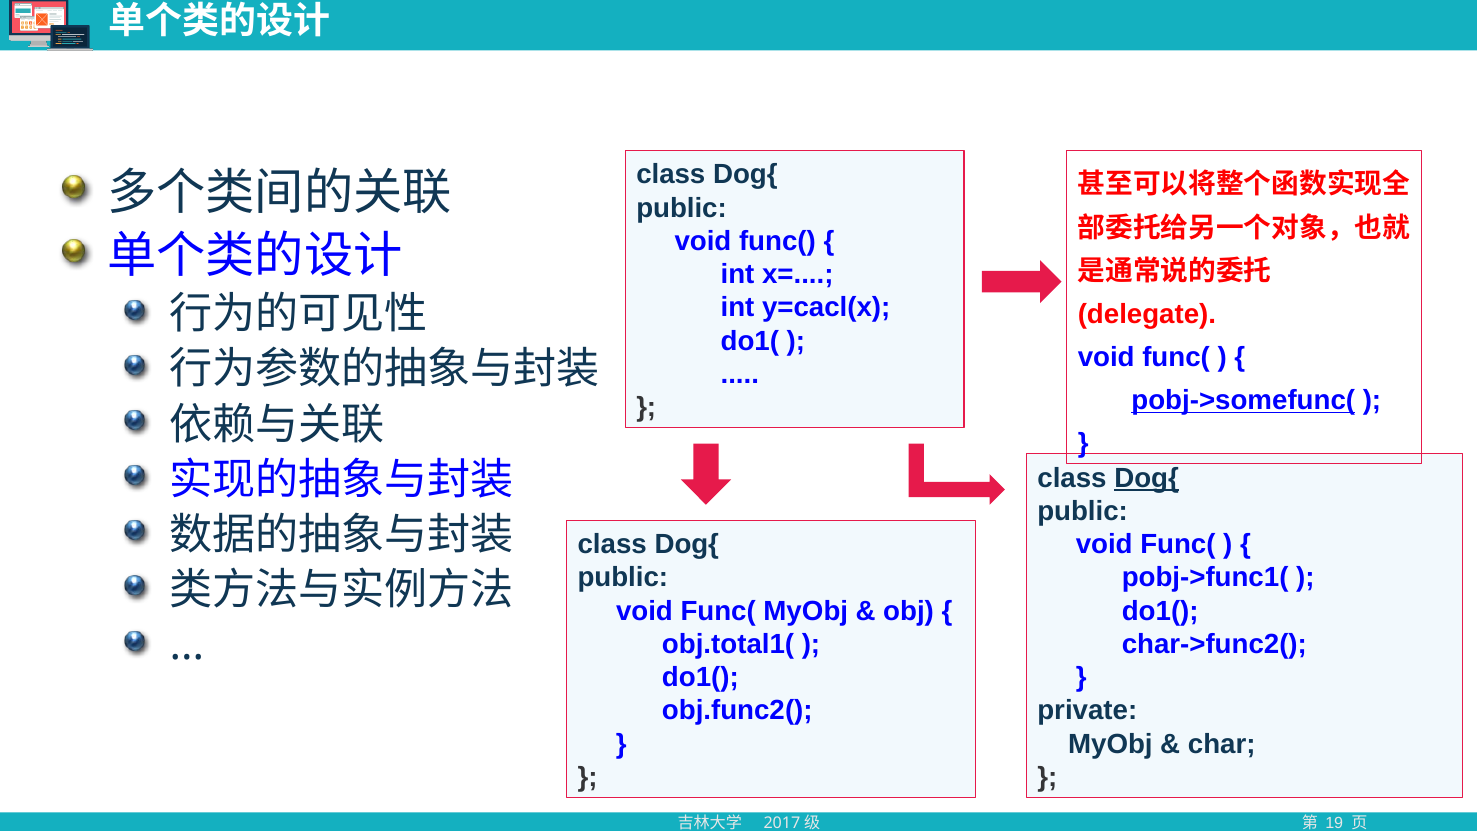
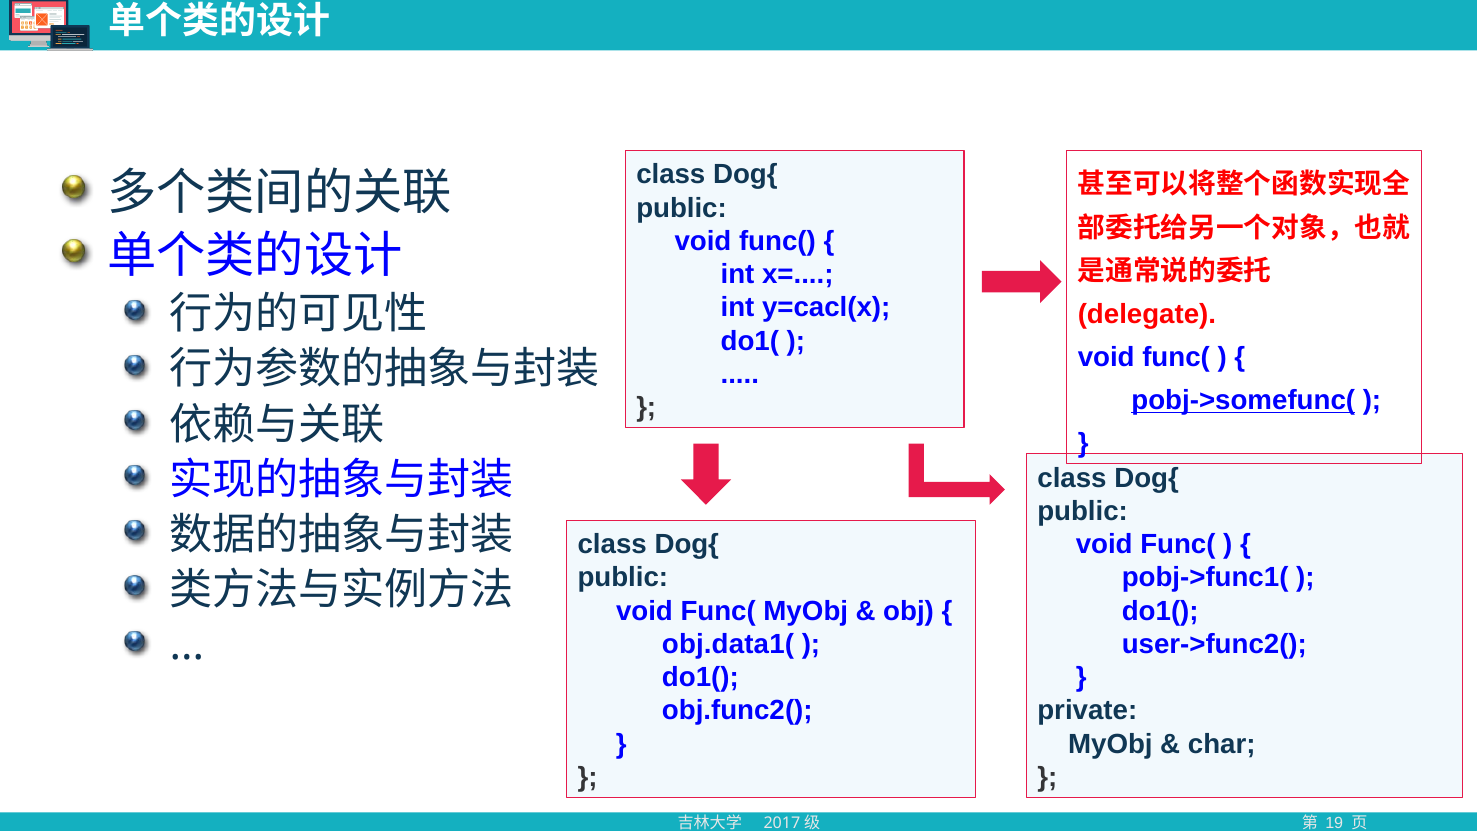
Dog{ underline: present -> none (1147, 478)
char->func2(: char->func2( -> user->func2( (1214, 644)
obj.total1(: obj.total1( -> obj.data1( (728, 644)
